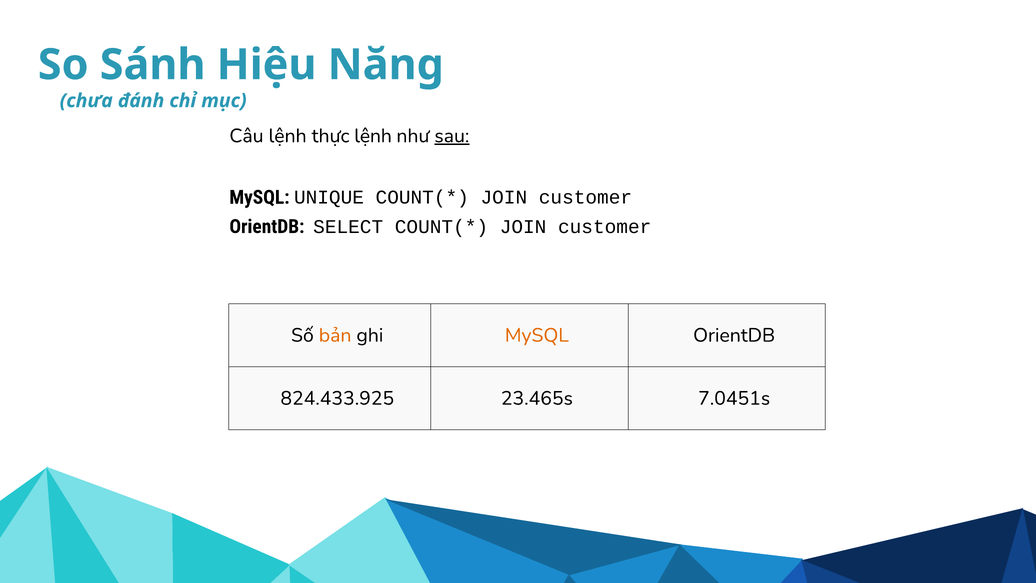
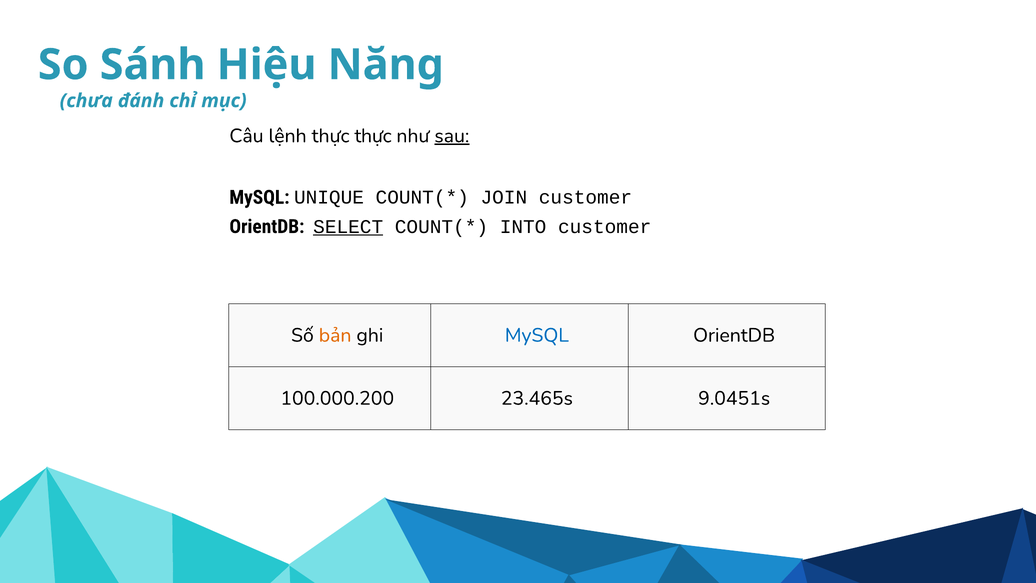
thực lệnh: lệnh -> thực (373, 136)
SELECT underline: none -> present (348, 227)
JOIN: JOIN -> INTO (523, 227)
MySQL colour: orange -> blue (537, 335)
824.433.925: 824.433.925 -> 100.000.200 (337, 398)
7.0451s: 7.0451s -> 9.0451s (734, 398)
